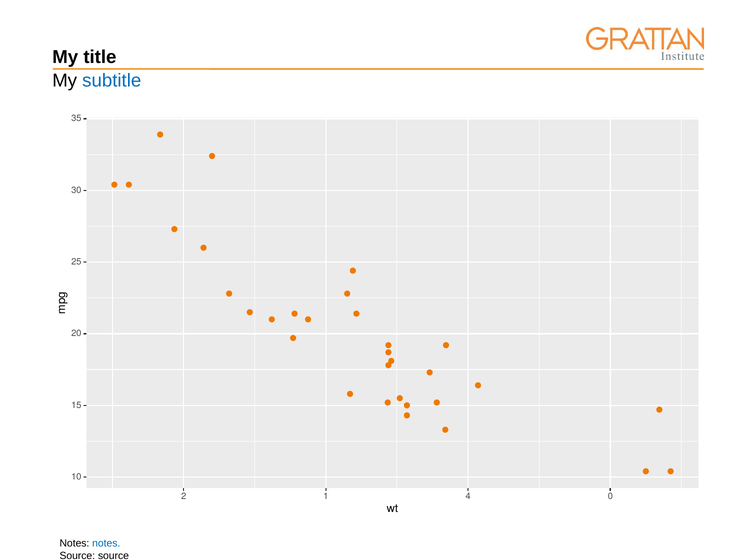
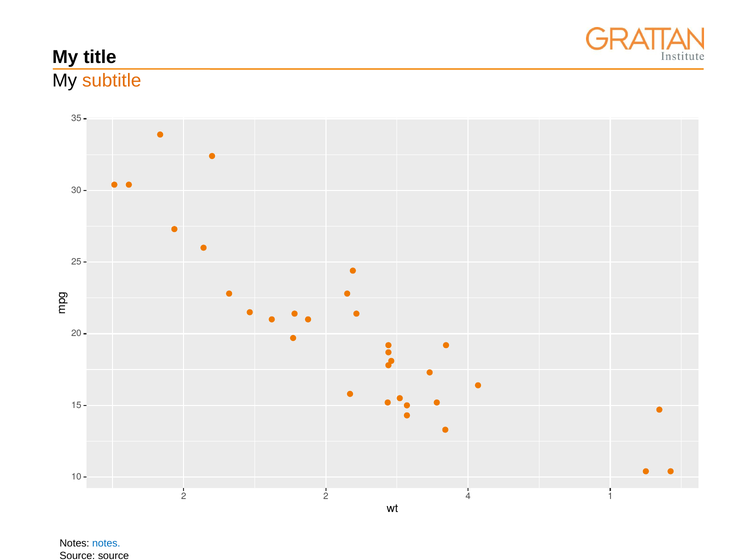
subtitle colour: blue -> orange (112, 80)
2 1: 1 -> 2 (326, 496)
0: 0 -> 1 (610, 496)
